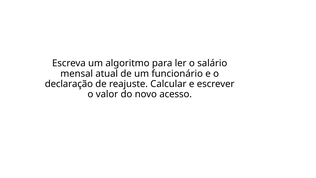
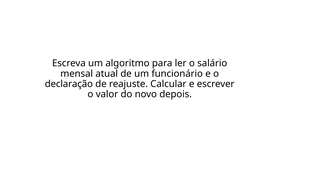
acesso: acesso -> depois (176, 94)
